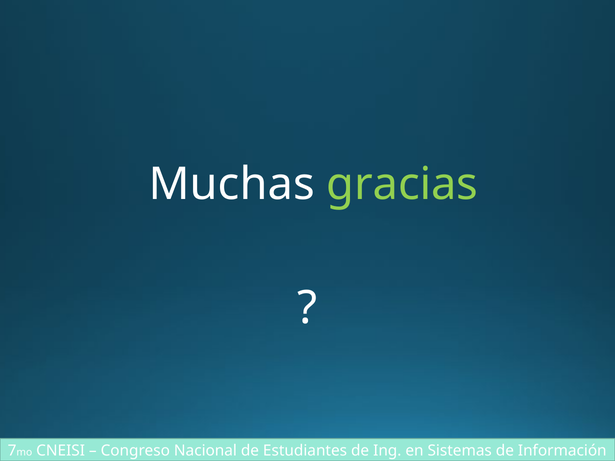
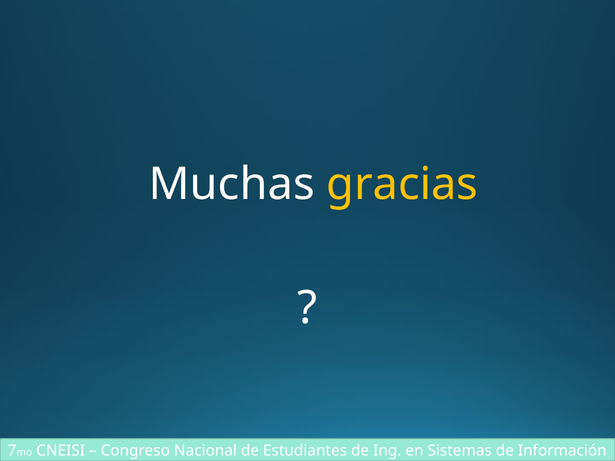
gracias colour: light green -> yellow (402, 184)
